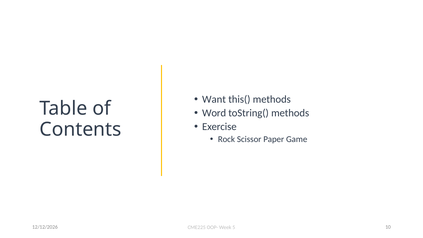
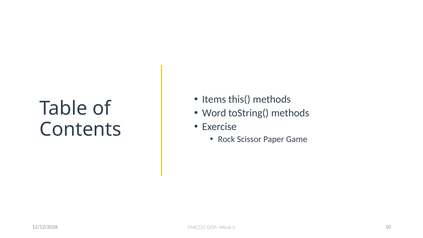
Want: Want -> Items (214, 99)
